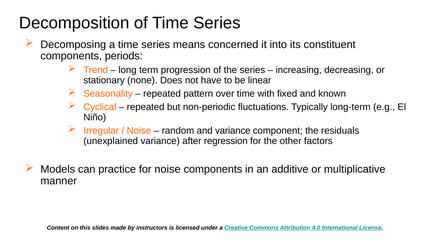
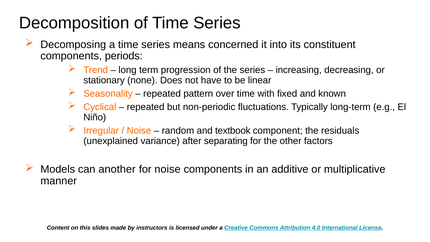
and variance: variance -> textbook (233, 130)
regression: regression -> separating (226, 141)
practice: practice -> another (117, 169)
